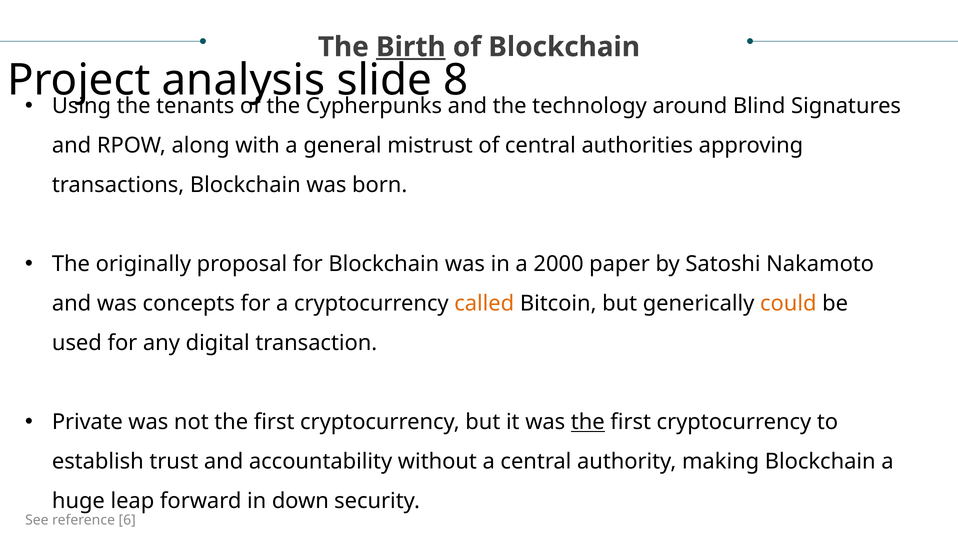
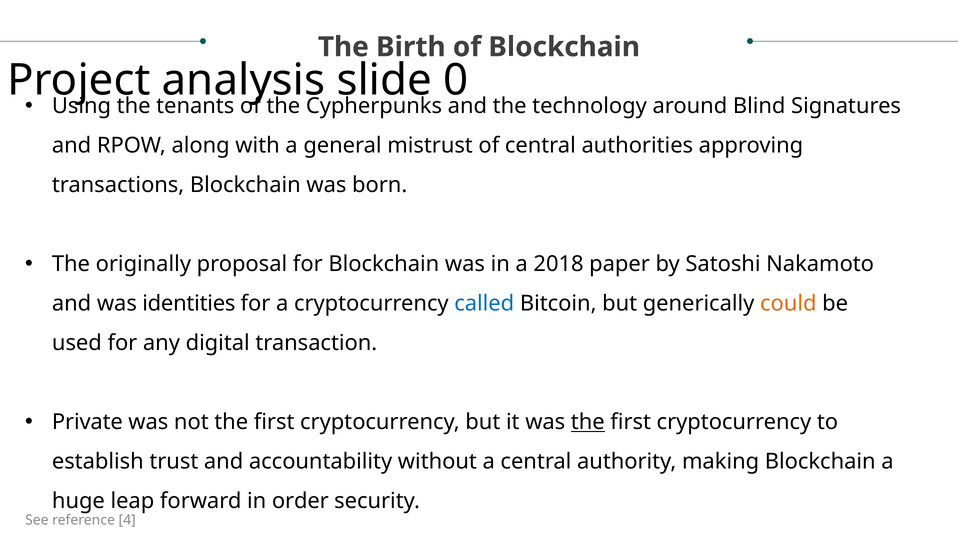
Birth underline: present -> none (411, 47)
8: 8 -> 0 (456, 80)
2000: 2000 -> 2018 (559, 264)
concepts: concepts -> identities (189, 303)
called colour: orange -> blue (484, 303)
down: down -> order (300, 501)
6: 6 -> 4 (127, 520)
